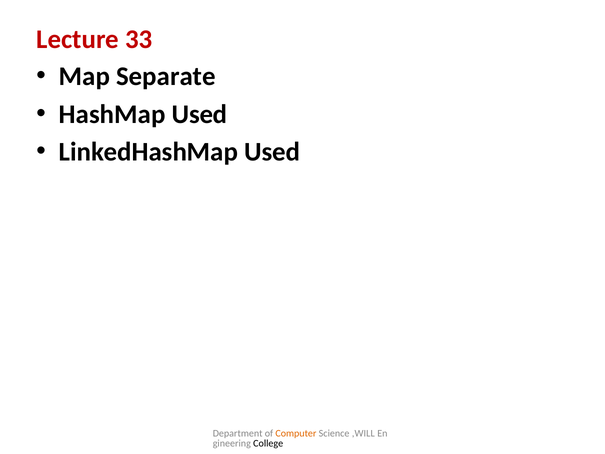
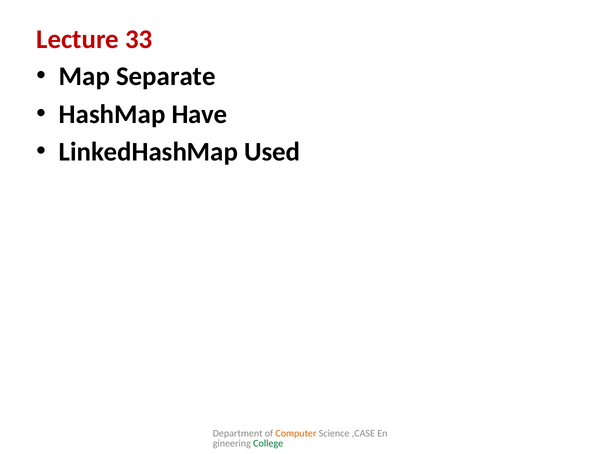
HashMap Used: Used -> Have (200, 114)
,WILL: ,WILL -> ,CASE (363, 433)
College colour: black -> green (268, 443)
